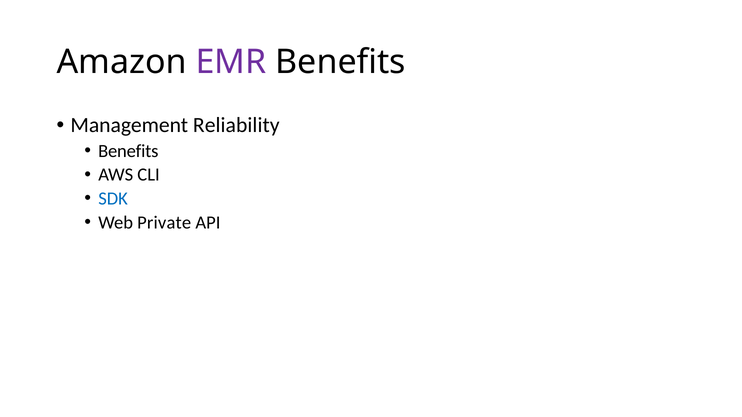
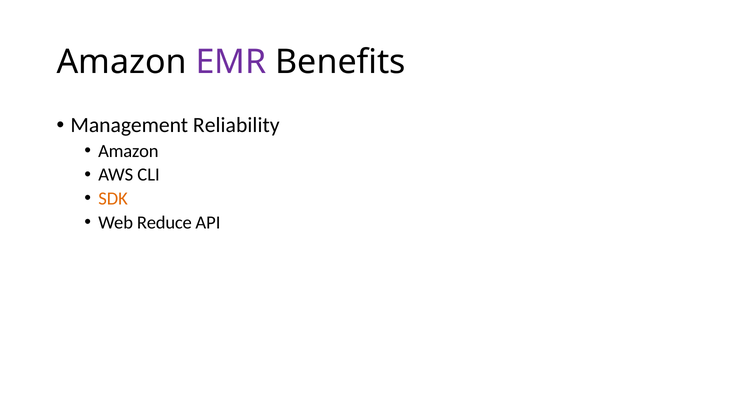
Benefits: Benefits -> Amazon (128, 151)
SDK colour: blue -> orange (113, 199)
Private: Private -> Reduce (164, 223)
